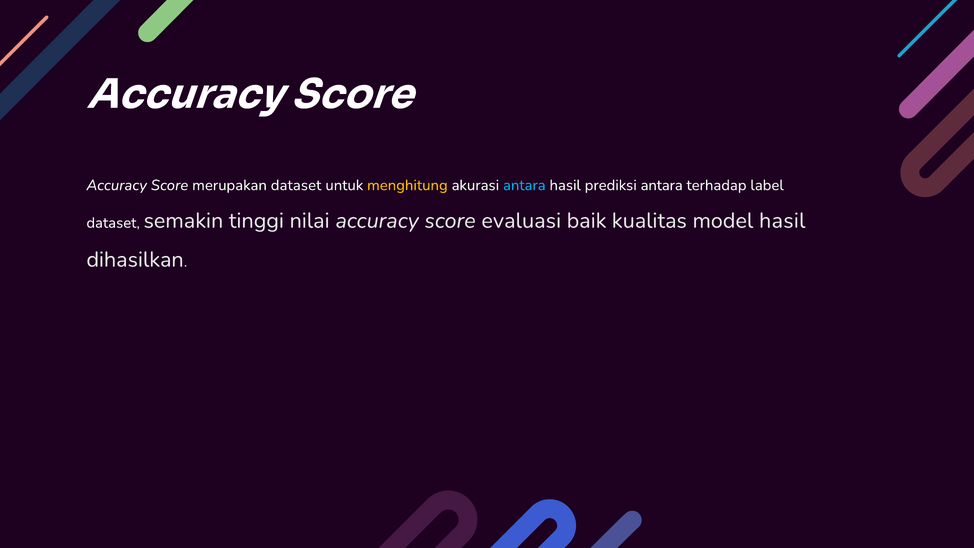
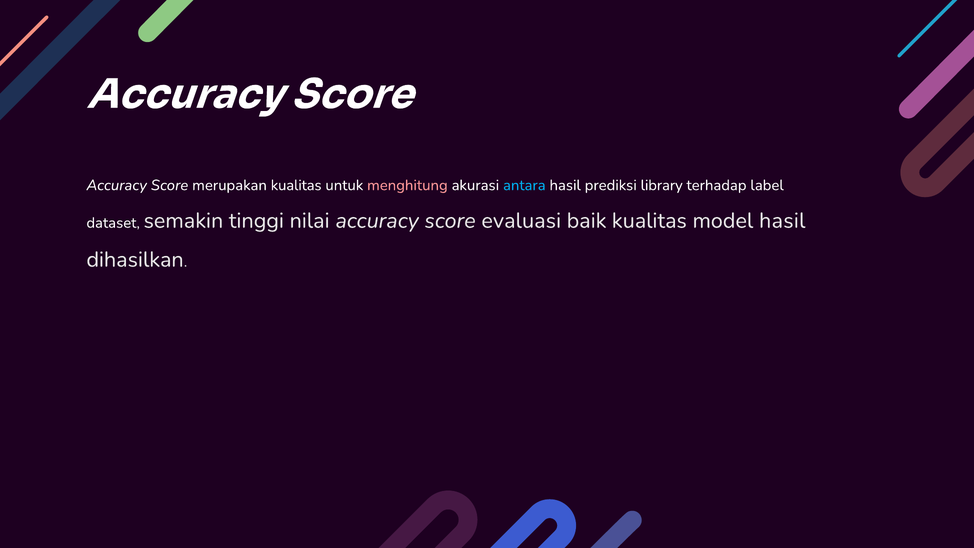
merupakan dataset: dataset -> kualitas (296, 185)
menghitung colour: yellow -> pink (407, 185)
prediksi antara: antara -> library (662, 185)
